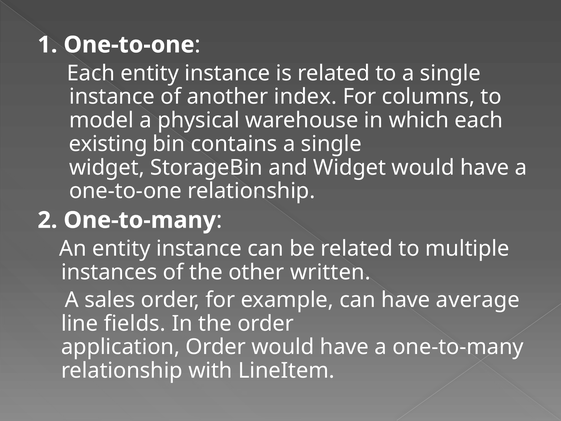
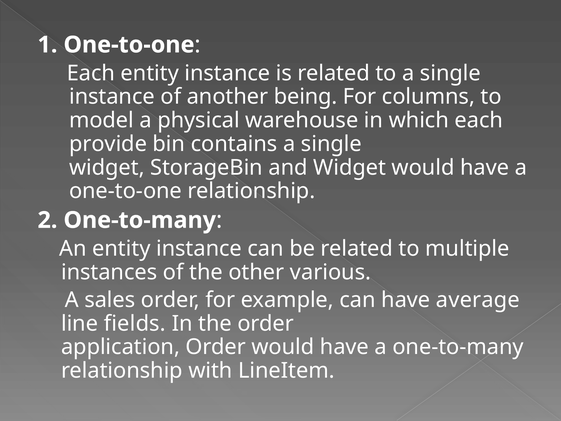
index: index -> being (306, 97)
existing: existing -> provide (108, 144)
written: written -> various (331, 272)
